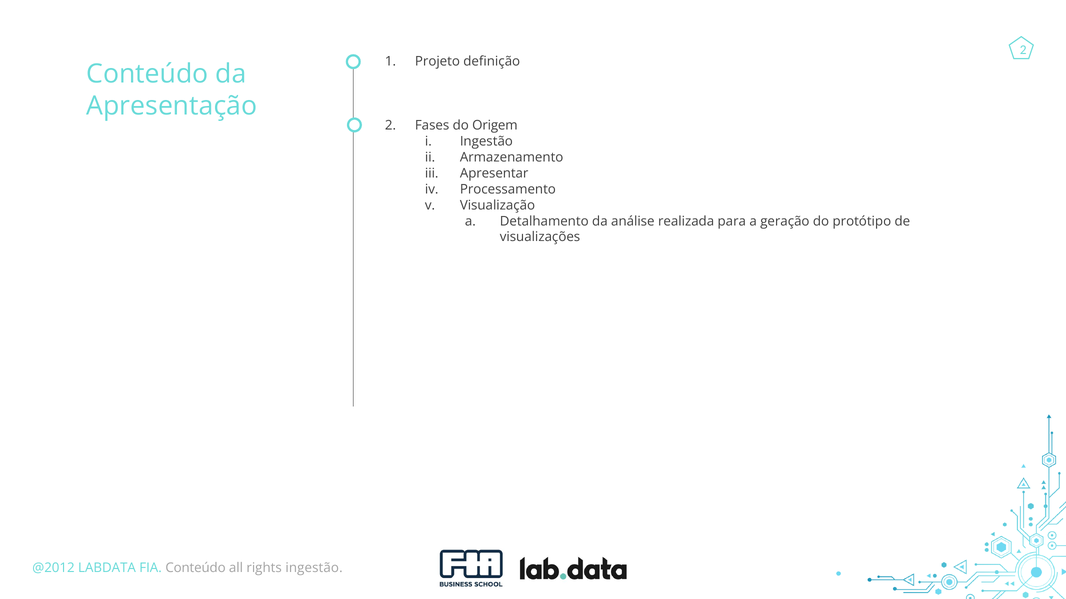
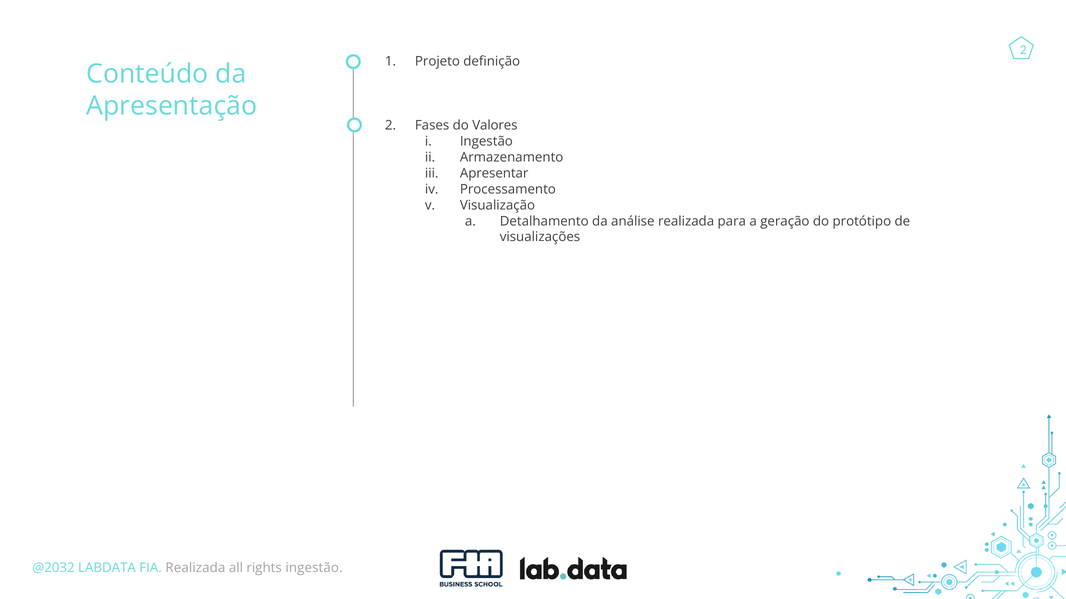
Origem: Origem -> Valores (495, 125)
@2012: @2012 -> @2032 (53, 569)
FIA Conteúdo: Conteúdo -> Realizada (195, 569)
